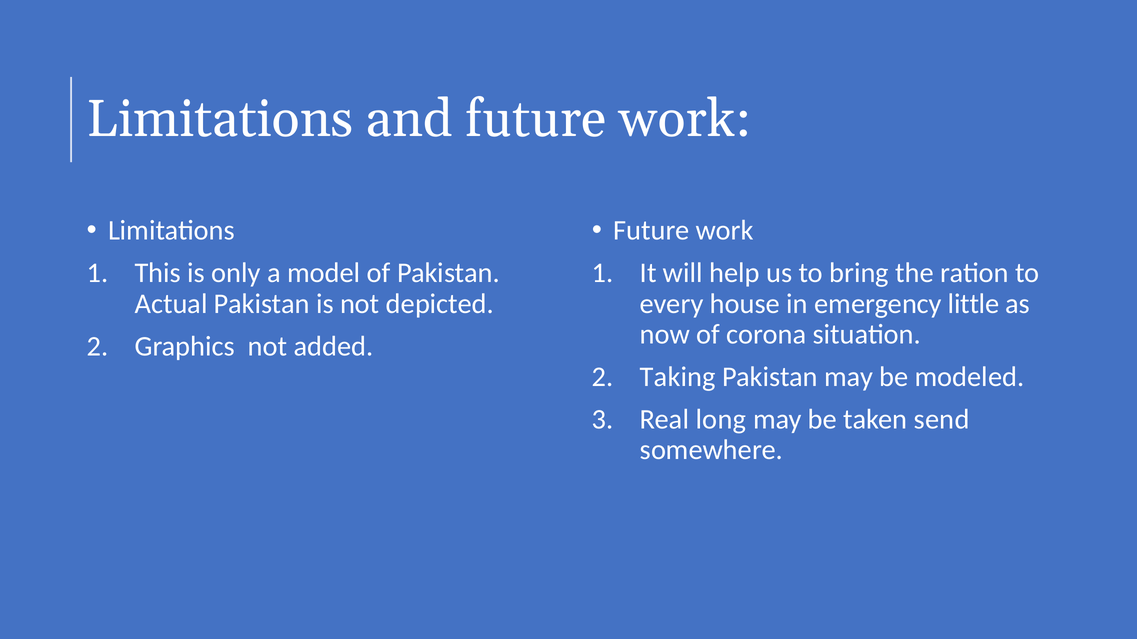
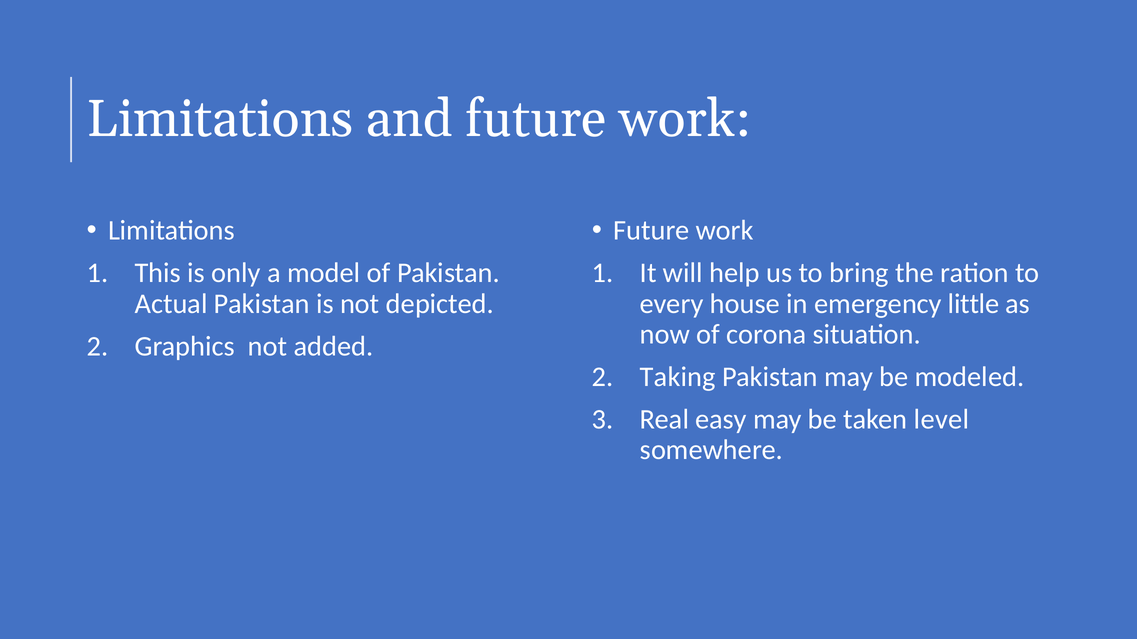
long: long -> easy (721, 420)
send: send -> level (942, 420)
